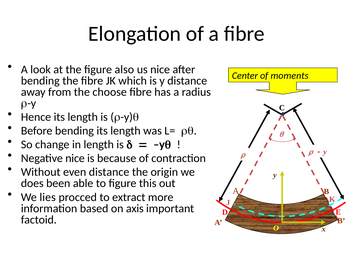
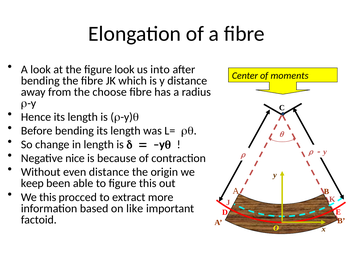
figure also: also -> look (124, 70)
us nice: nice -> into (160, 70)
does: does -> keep (32, 184)
We lies: lies -> this (48, 198)
axis: axis -> like (135, 209)
